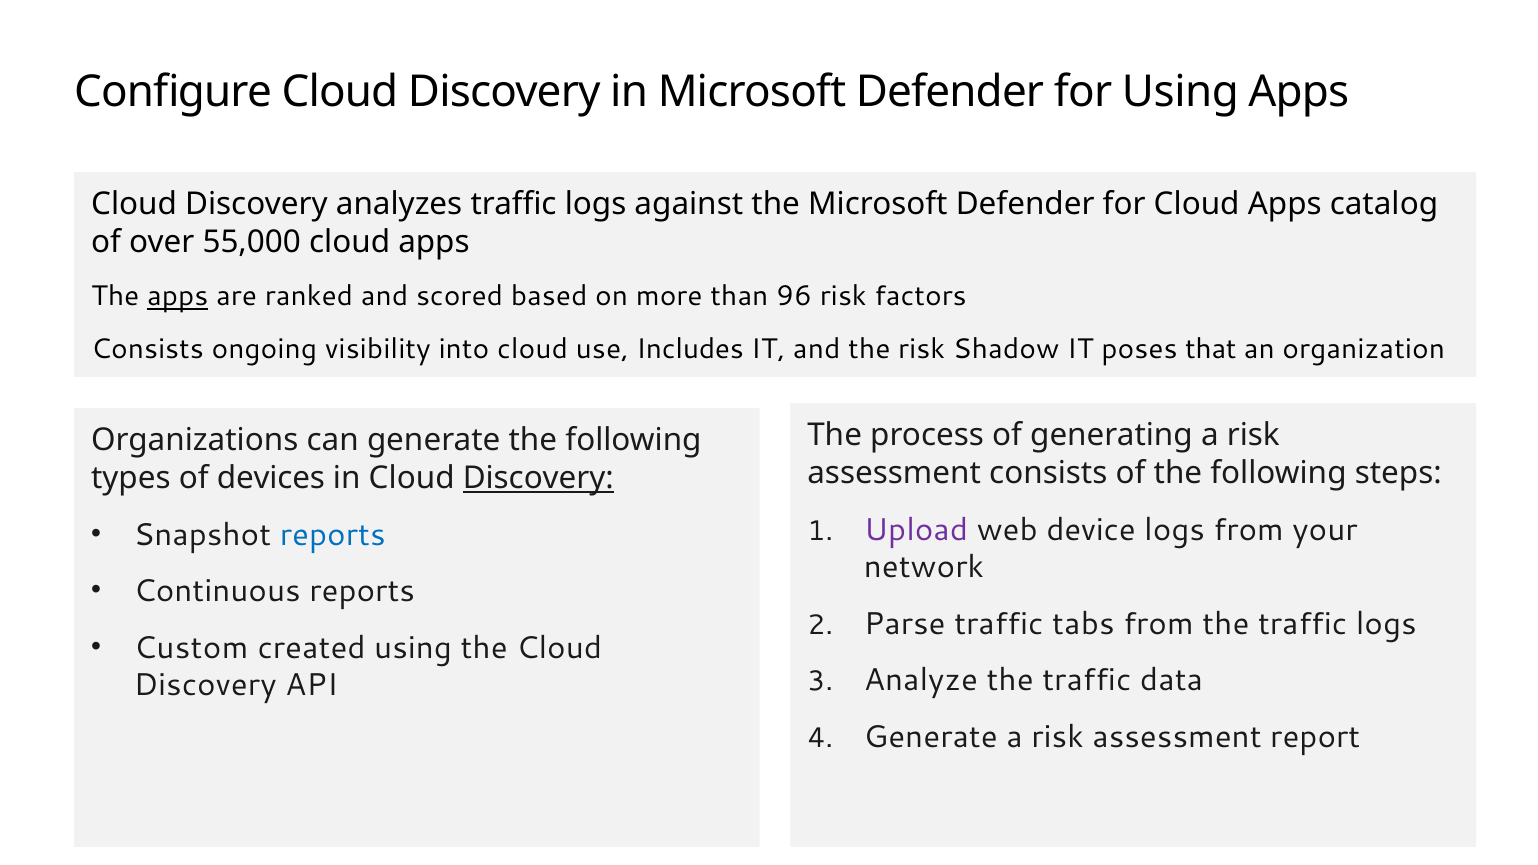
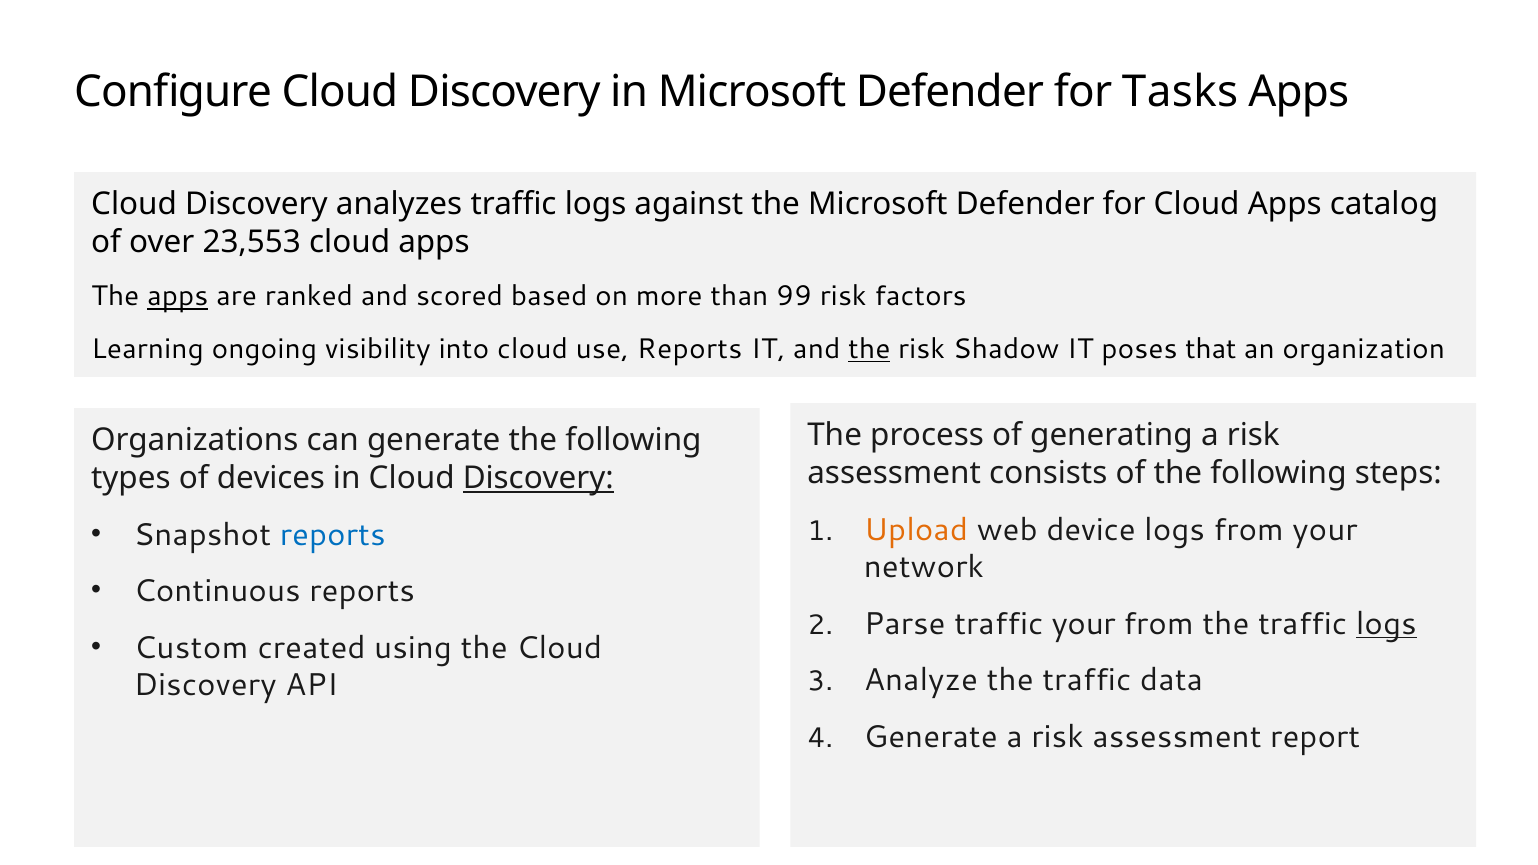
for Using: Using -> Tasks (1180, 92)
55,000: 55,000 -> 23,553 (252, 242)
96: 96 -> 99 (794, 297)
Consists: Consists -> Learning (148, 349)
use Includes: Includes -> Reports (690, 349)
the underline: none -> present (869, 349)
Upload colour: purple -> orange (916, 530)
traffic tabs: tabs -> your (1084, 624)
logs underline: none -> present (1386, 624)
